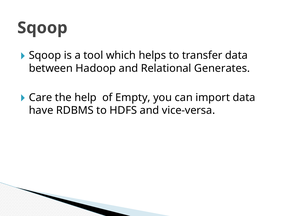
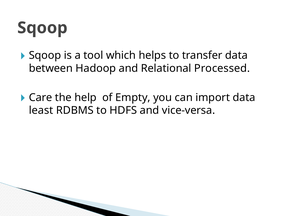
Generates: Generates -> Processed (222, 68)
have: have -> least (41, 110)
